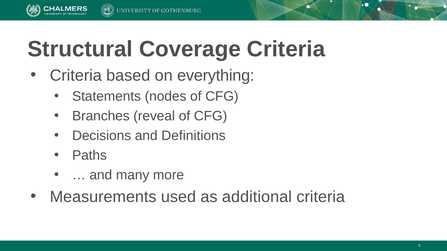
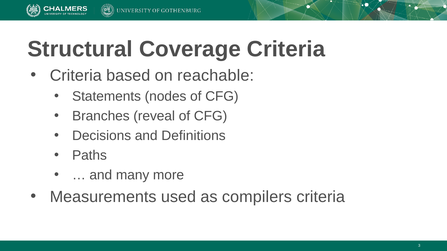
everything: everything -> reachable (216, 76)
additional: additional -> compilers (257, 197)
